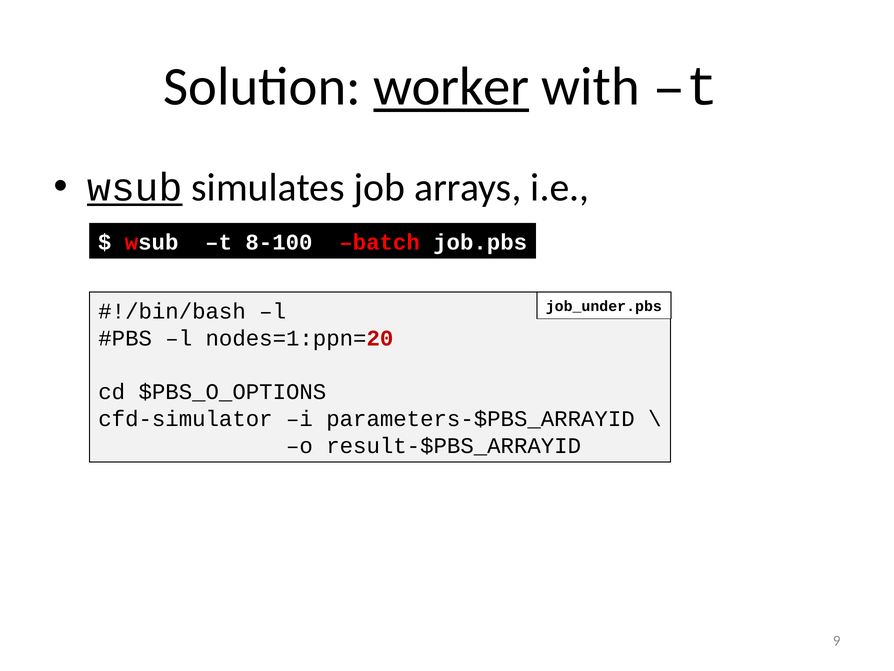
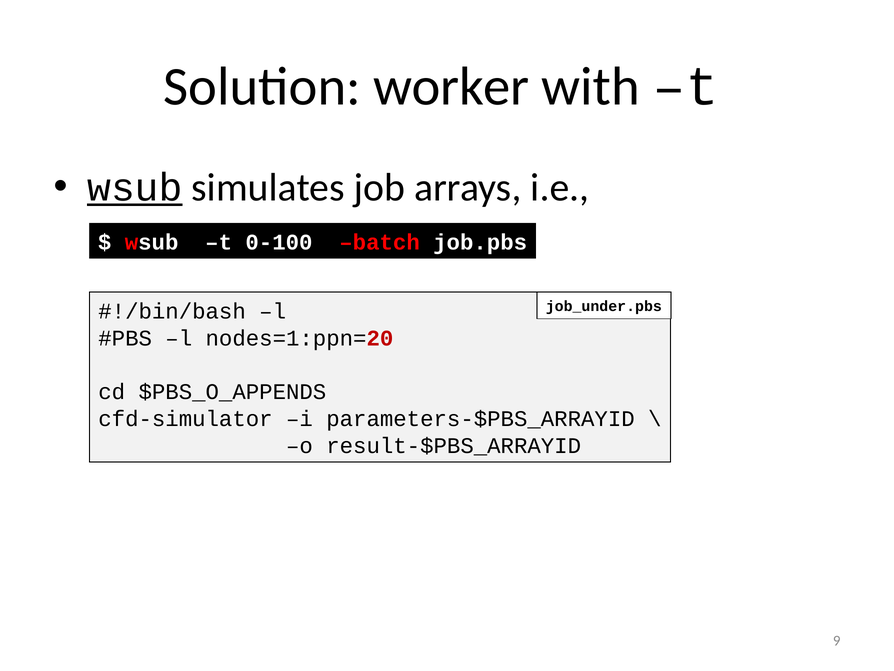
worker underline: present -> none (451, 87)
8-100: 8-100 -> 0-100 (279, 242)
$PBS_O_OPTIONS: $PBS_O_OPTIONS -> $PBS_O_APPENDS (232, 392)
